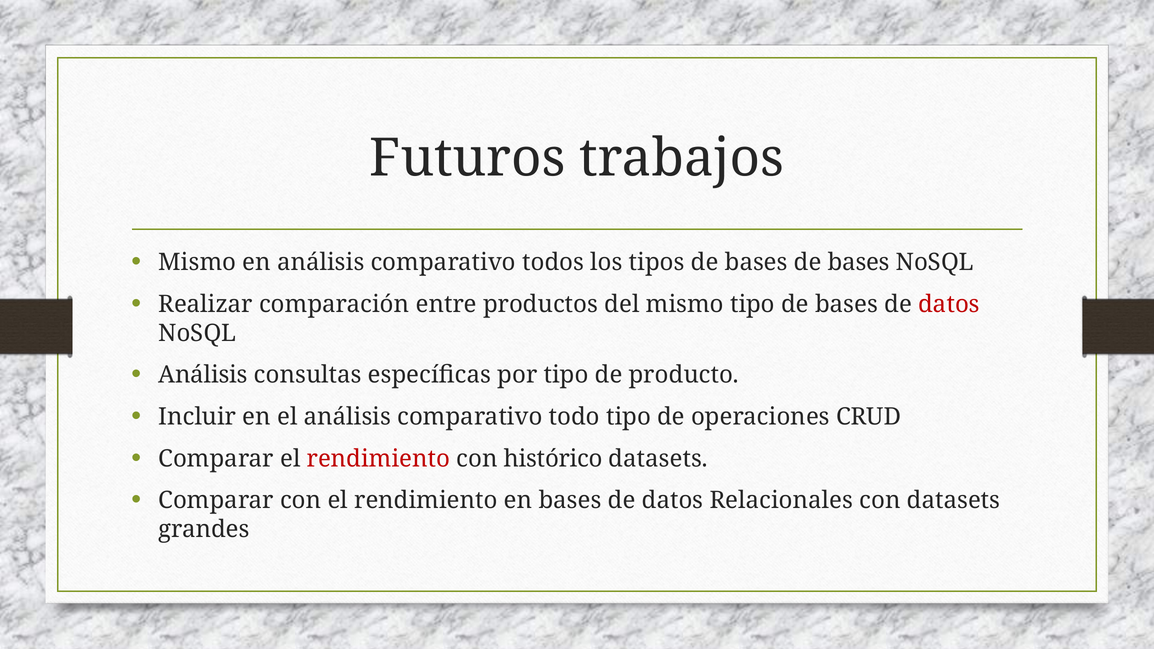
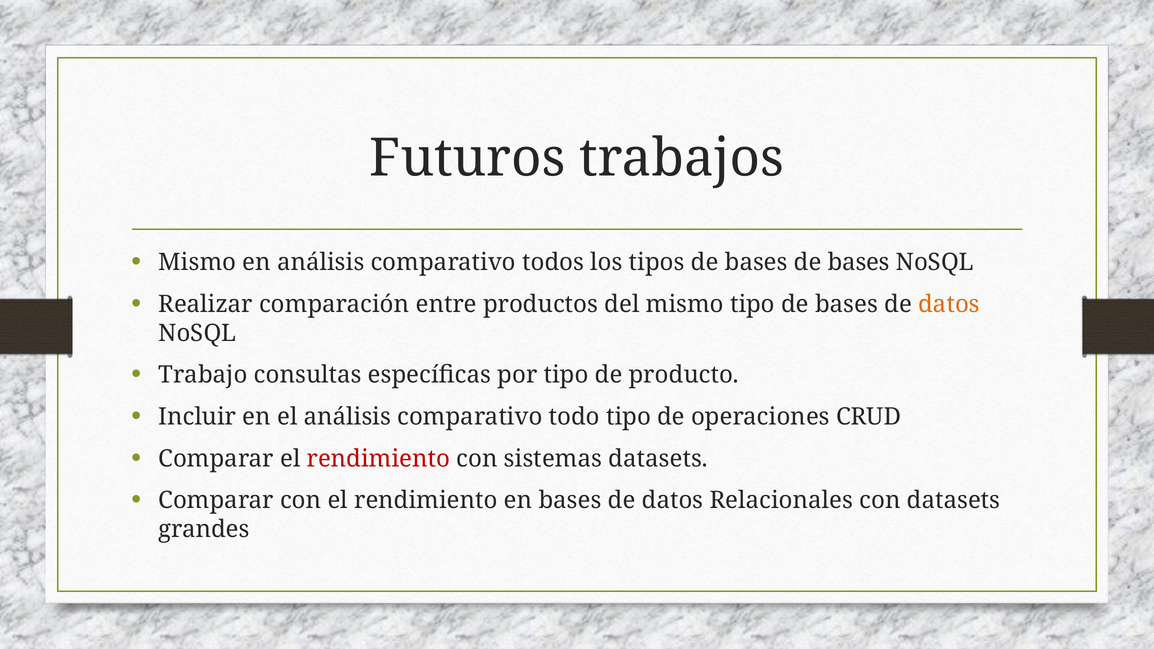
datos colour: red -> orange (949, 304)
Análisis: Análisis -> Trabajo (203, 375)
histórico: histórico -> sistemas (553, 459)
